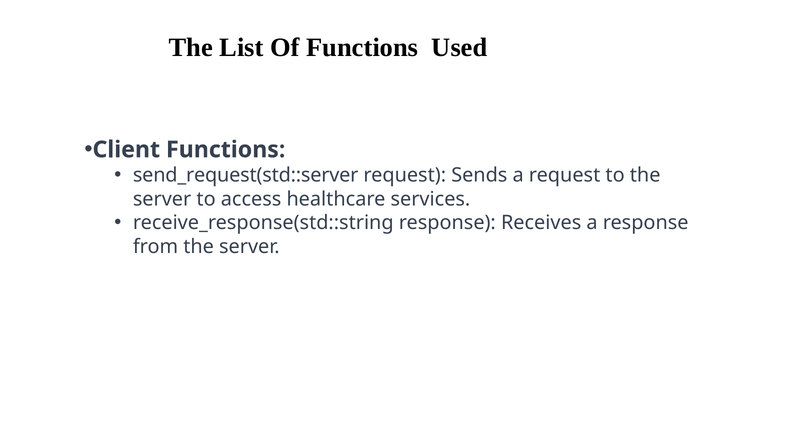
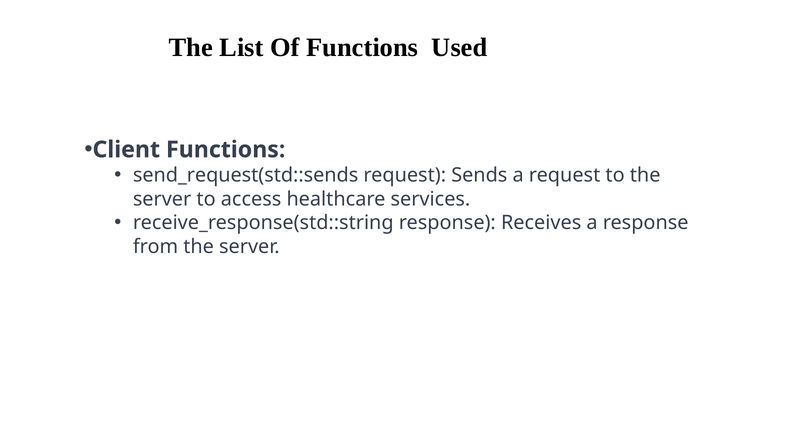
send_request(std::server: send_request(std::server -> send_request(std::sends (246, 175)
